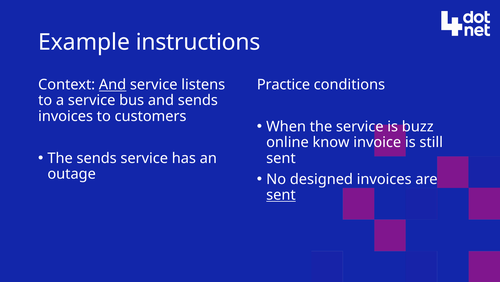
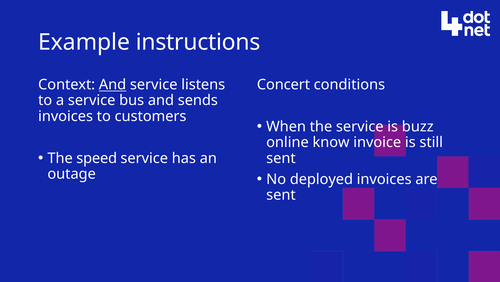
Practice: Practice -> Concert (283, 85)
The sends: sends -> speed (97, 158)
designed: designed -> deployed (321, 179)
sent underline: present -> none (281, 194)
